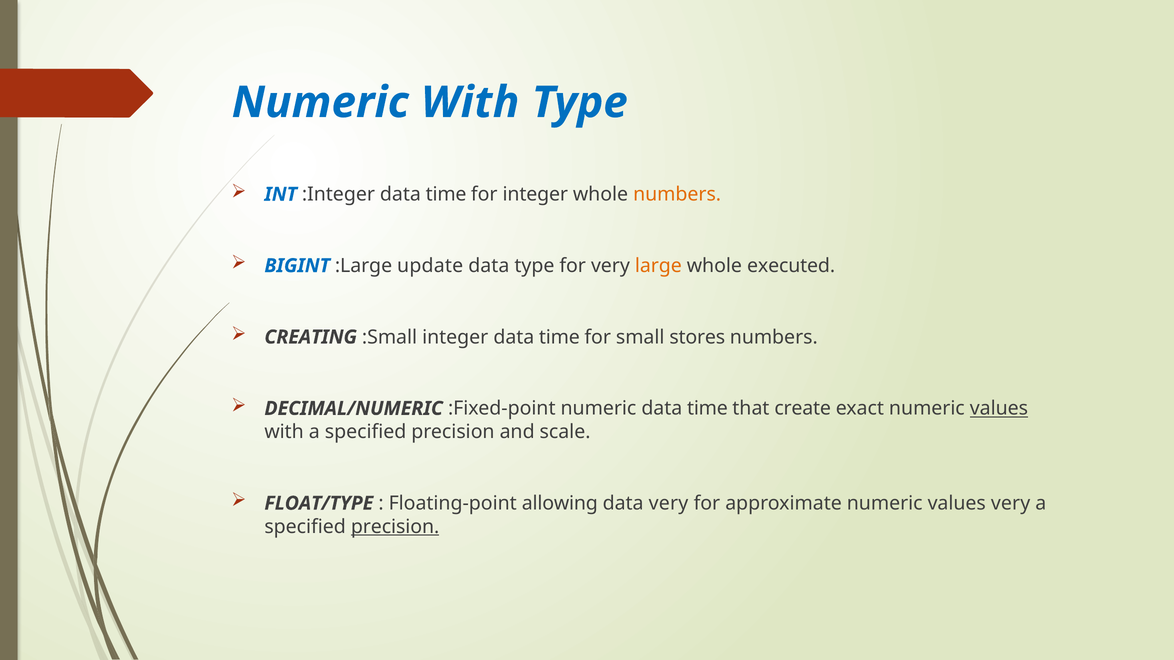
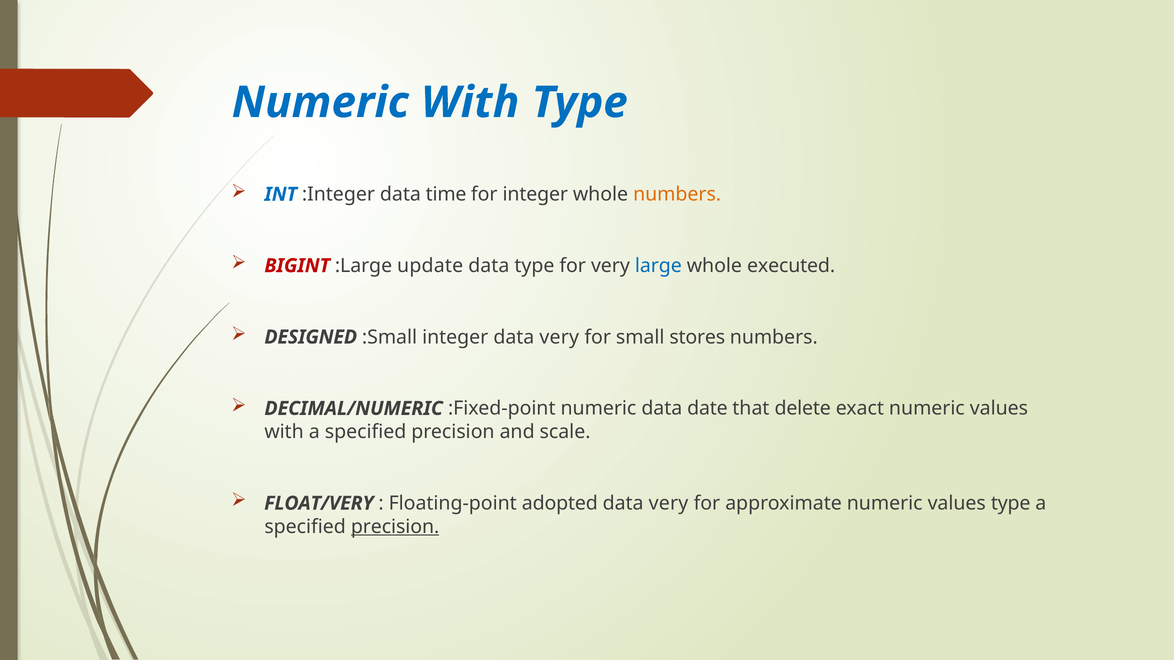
BIGINT colour: blue -> red (297, 266)
large colour: orange -> blue (658, 266)
CREATING: CREATING -> DESIGNED (311, 337)
integer data time: time -> very (559, 337)
numeric data time: time -> date (707, 409)
create: create -> delete (803, 409)
values underline: present -> none (999, 409)
FLOAT/TYPE: FLOAT/TYPE -> FLOAT/VERY (319, 504)
allowing: allowing -> adopted (560, 504)
values very: very -> type (1011, 504)
